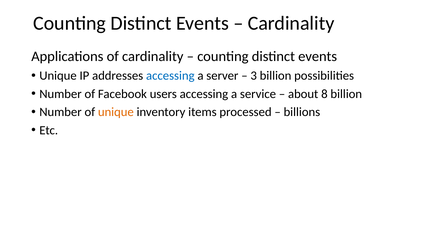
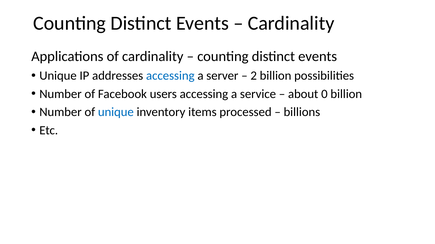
3: 3 -> 2 (254, 76)
8: 8 -> 0 (324, 94)
unique colour: orange -> blue (116, 112)
